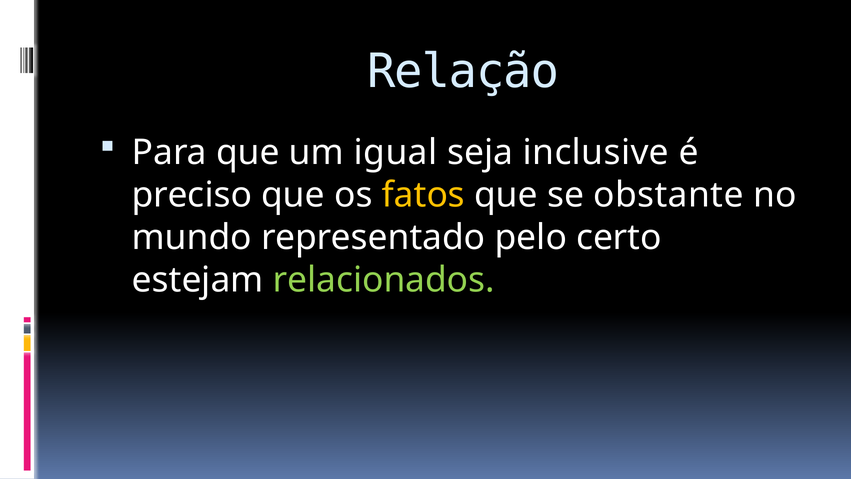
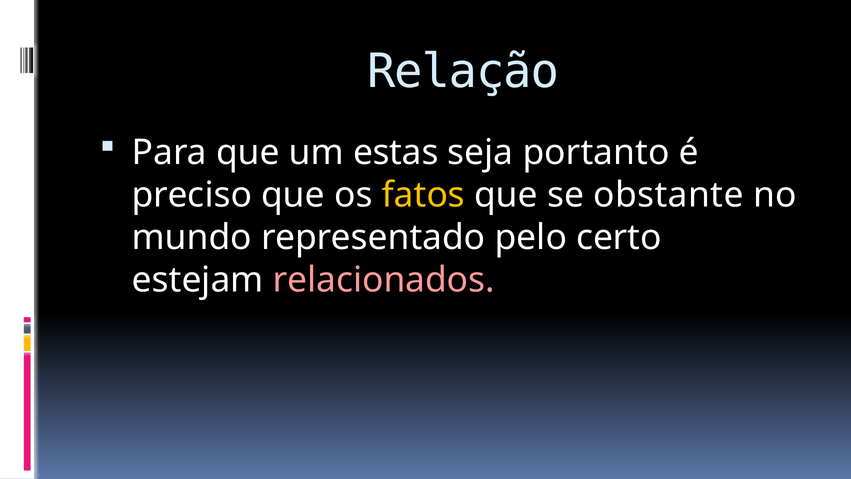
igual: igual -> estas (396, 152)
inclusive: inclusive -> portanto (596, 152)
relacionados colour: light green -> pink (384, 280)
